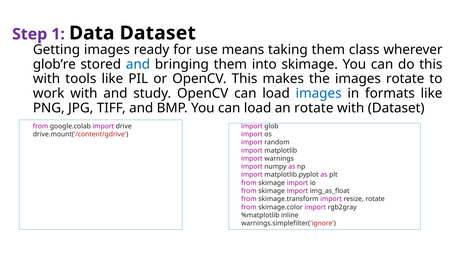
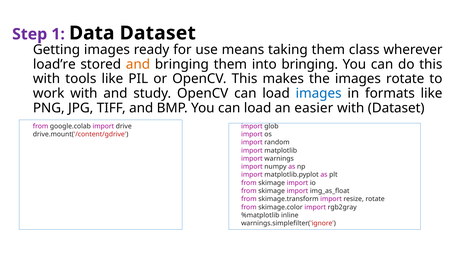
glob’re: glob’re -> load’re (54, 64)
and colour: blue -> orange (138, 64)
into skimage: skimage -> bringing (310, 64)
an rotate: rotate -> easier (314, 108)
